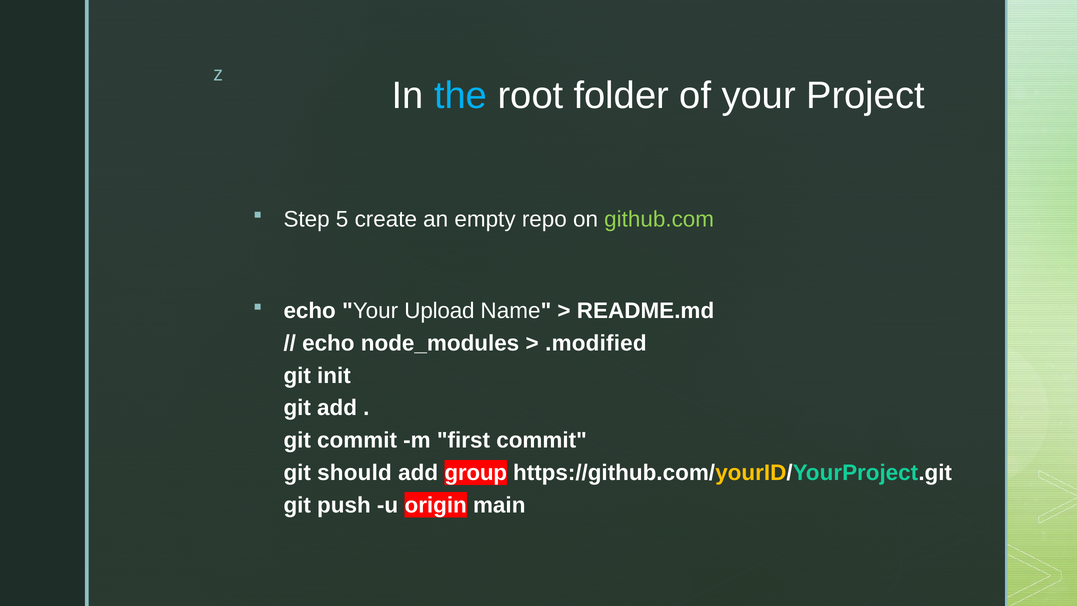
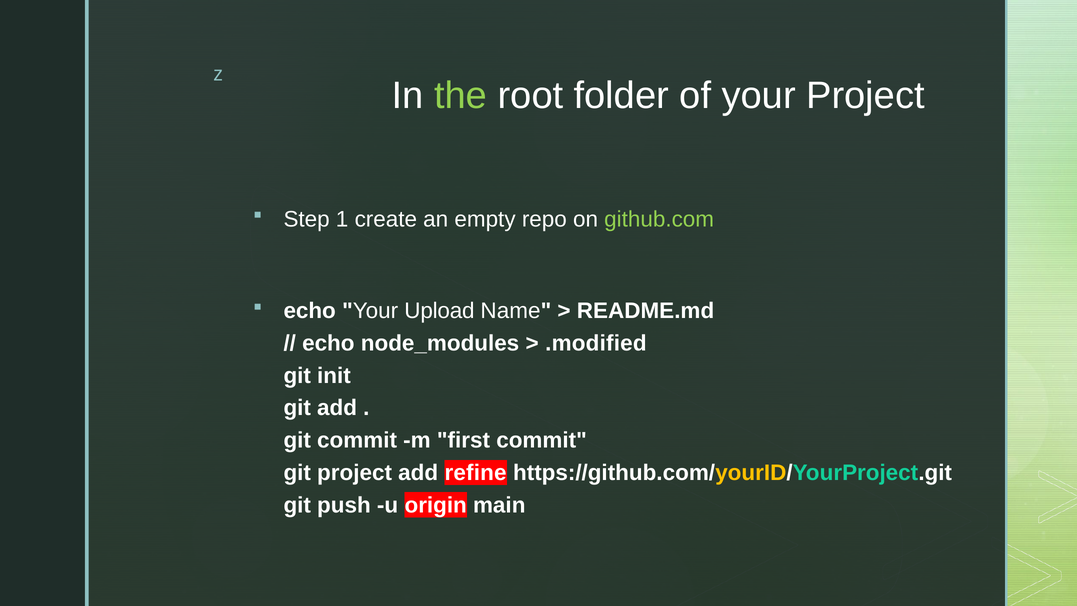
the colour: light blue -> light green (461, 96)
5: 5 -> 1 (342, 219)
git should: should -> project (355, 473)
group: group -> refine (476, 473)
